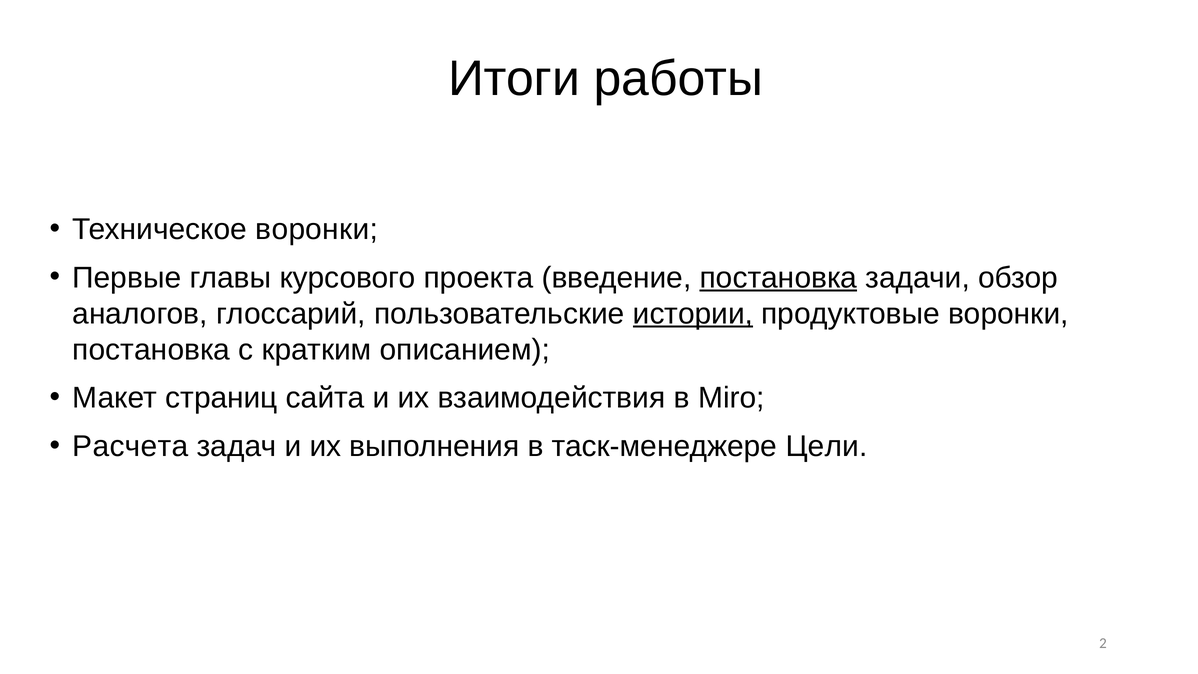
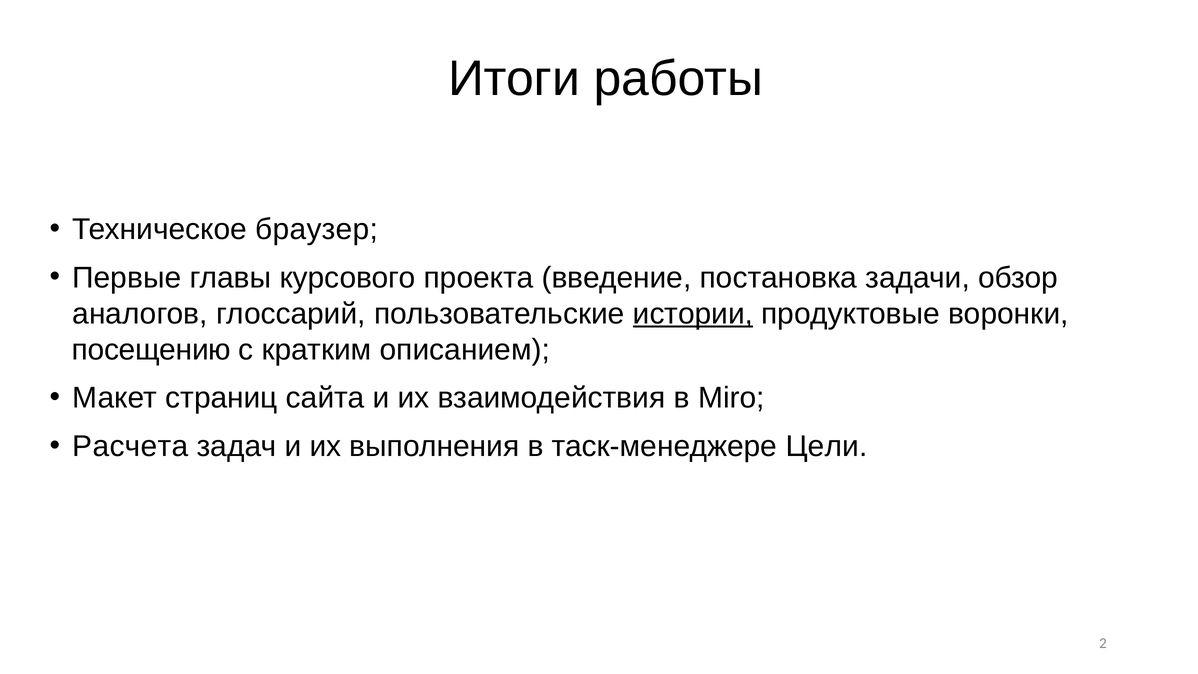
Техническое воронки: воронки -> браузер (317, 229)
постановка underline: present -> none (778, 278)
постановка: постановка -> посещению (151, 350)
